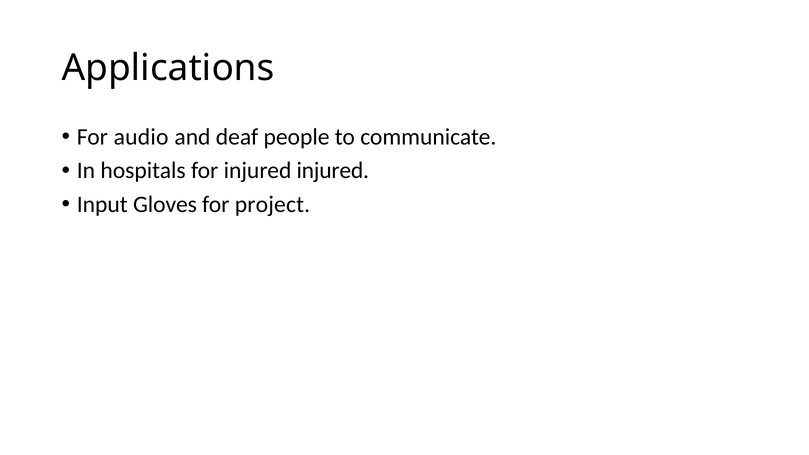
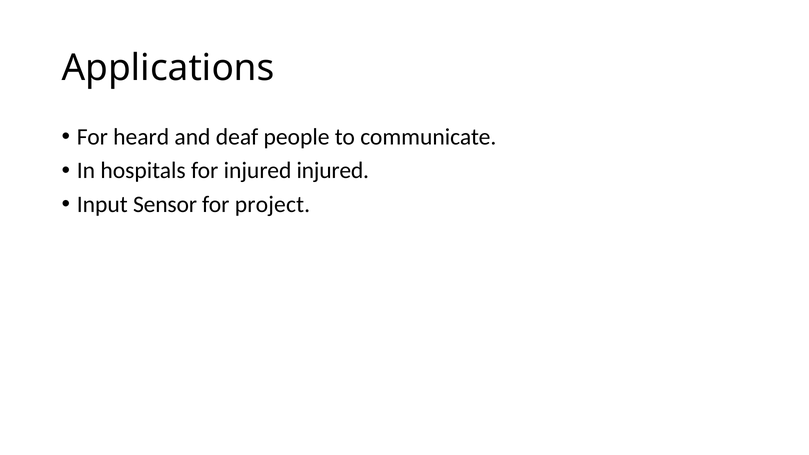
audio: audio -> heard (141, 137)
Gloves: Gloves -> Sensor (165, 205)
